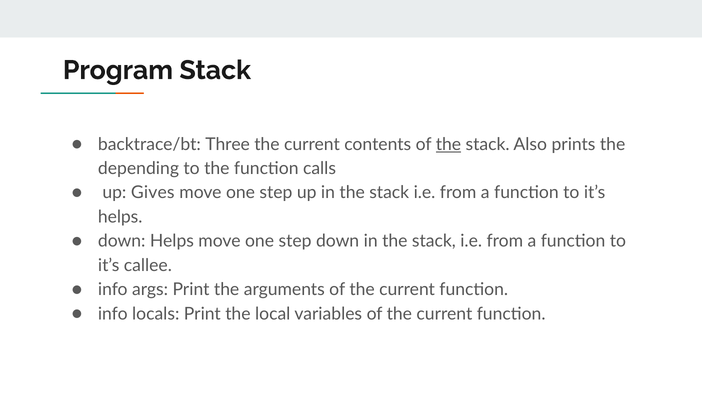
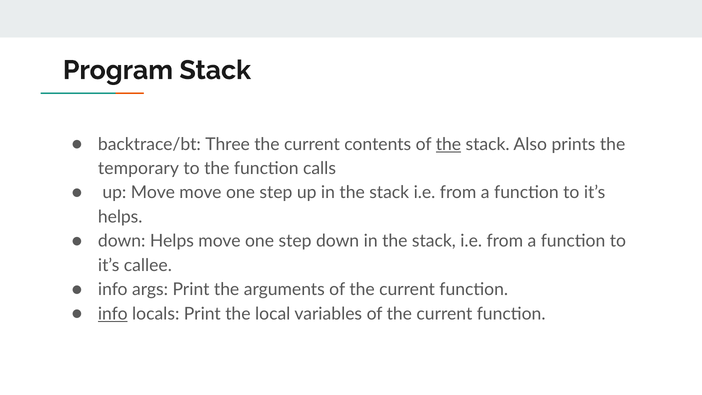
depending: depending -> temporary (138, 168)
up Gives: Gives -> Move (153, 193)
info underline: none -> present (113, 314)
